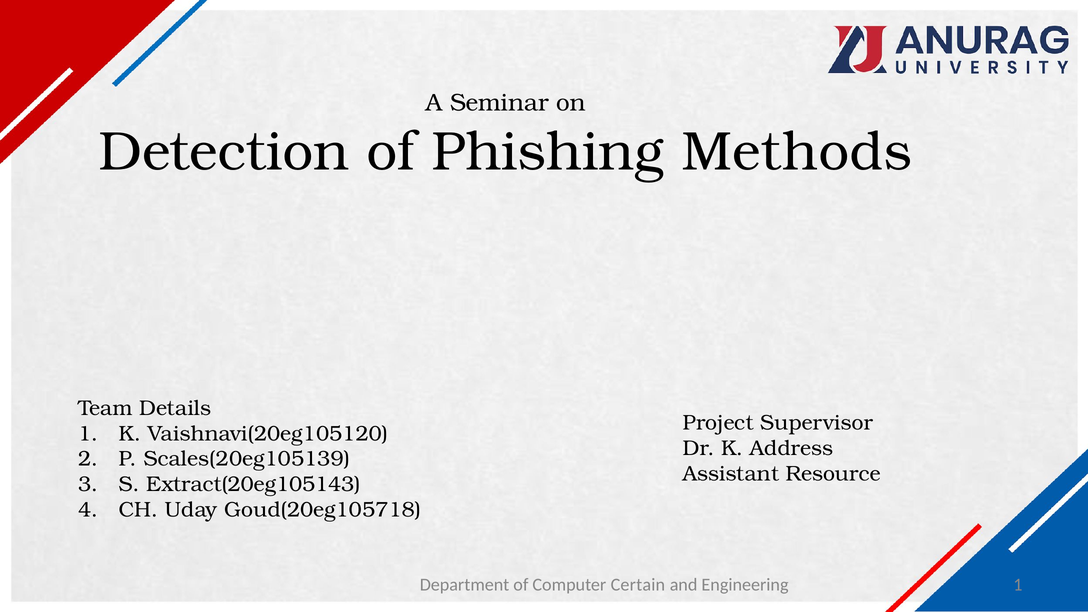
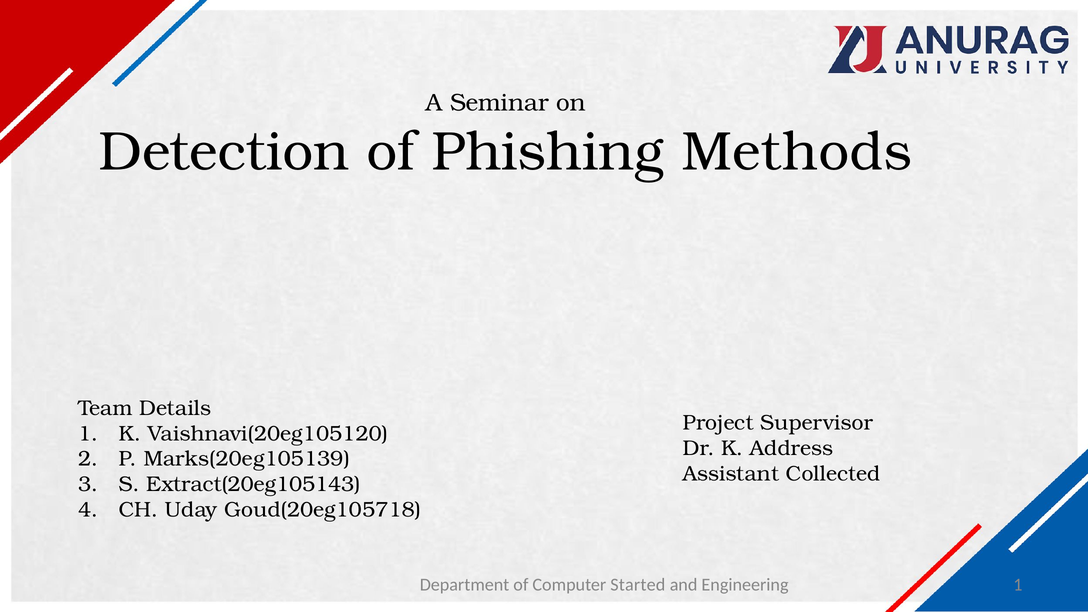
Scales(20eg105139: Scales(20eg105139 -> Marks(20eg105139 (247, 459)
Resource: Resource -> Collected (833, 474)
Certain: Certain -> Started (638, 585)
